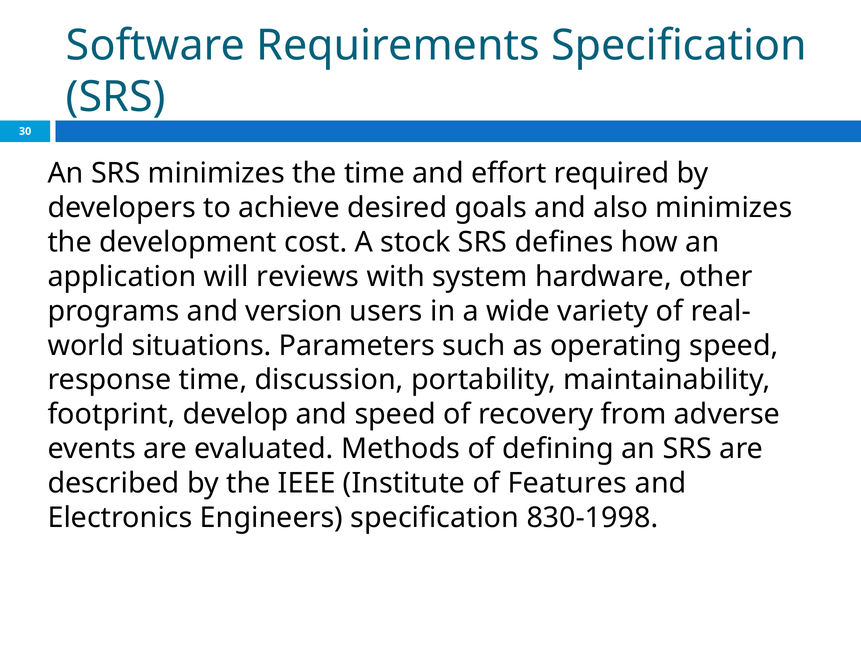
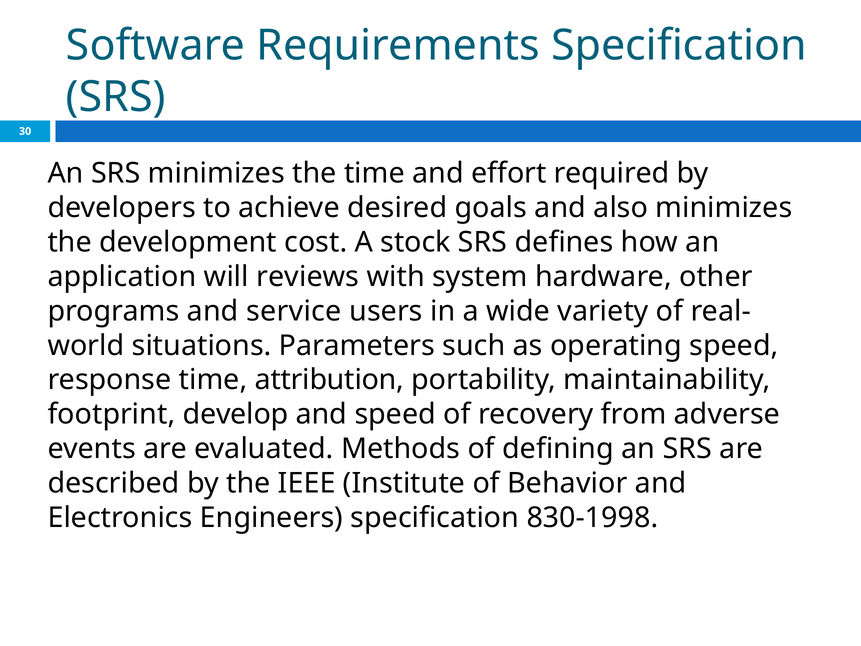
version: version -> service (294, 311)
discussion: discussion -> attribution (329, 380)
Features: Features -> Behavior (567, 483)
